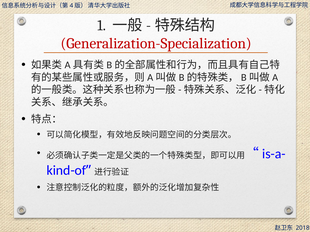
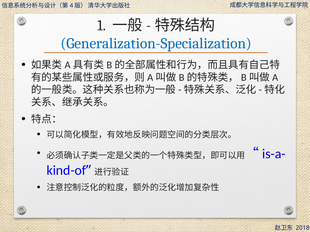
Generalization-Specialization colour: red -> blue (156, 43)
